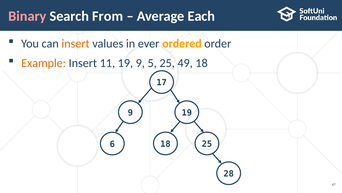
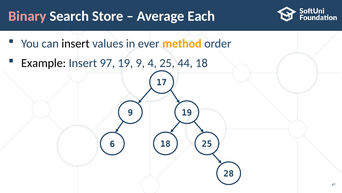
From: From -> Store (108, 16)
insert colour: orange -> black (76, 43)
ordered: ordered -> method (182, 43)
Example colour: orange -> black (44, 63)
11: 11 -> 97 (107, 63)
5: 5 -> 4 (152, 63)
49: 49 -> 44 (185, 63)
